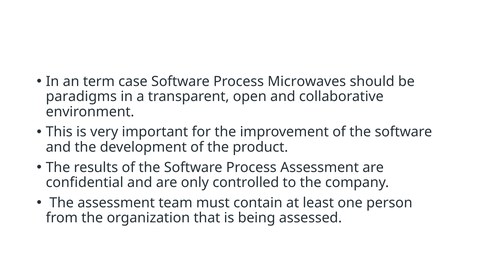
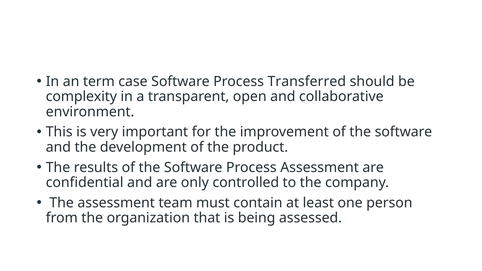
Microwaves: Microwaves -> Transferred (307, 81)
paradigms: paradigms -> complexity (81, 97)
